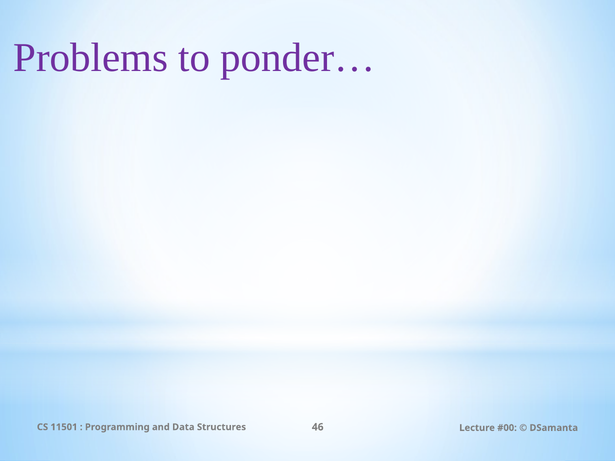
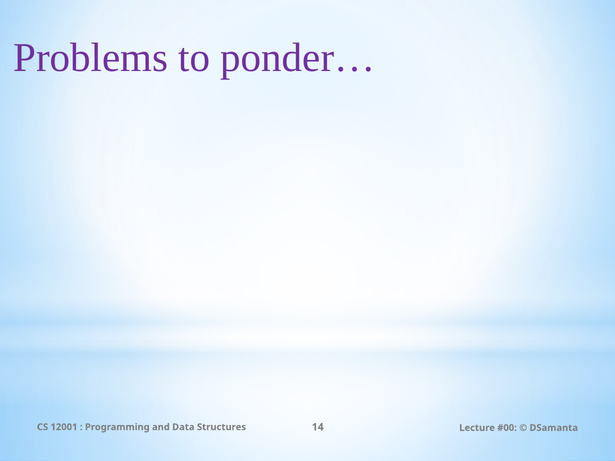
11501: 11501 -> 12001 (64, 427)
46: 46 -> 14 (318, 427)
